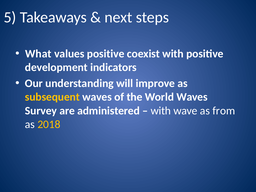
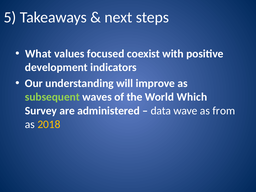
values positive: positive -> focused (106, 54)
subsequent colour: yellow -> light green (52, 97)
World Waves: Waves -> Which (192, 97)
with: with -> data (161, 111)
